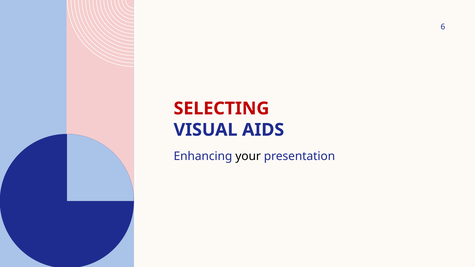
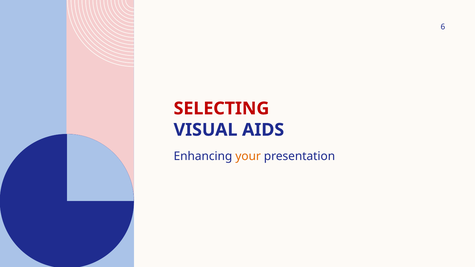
your colour: black -> orange (248, 156)
